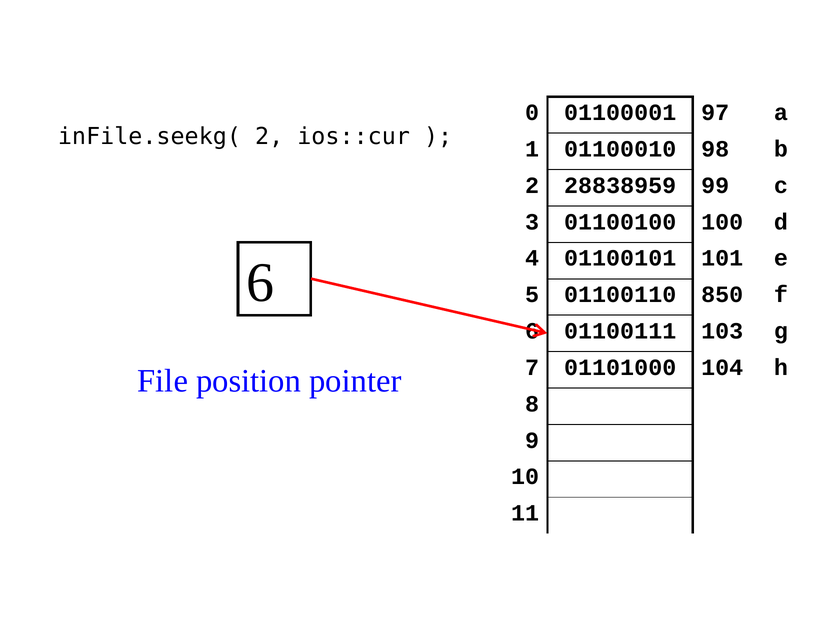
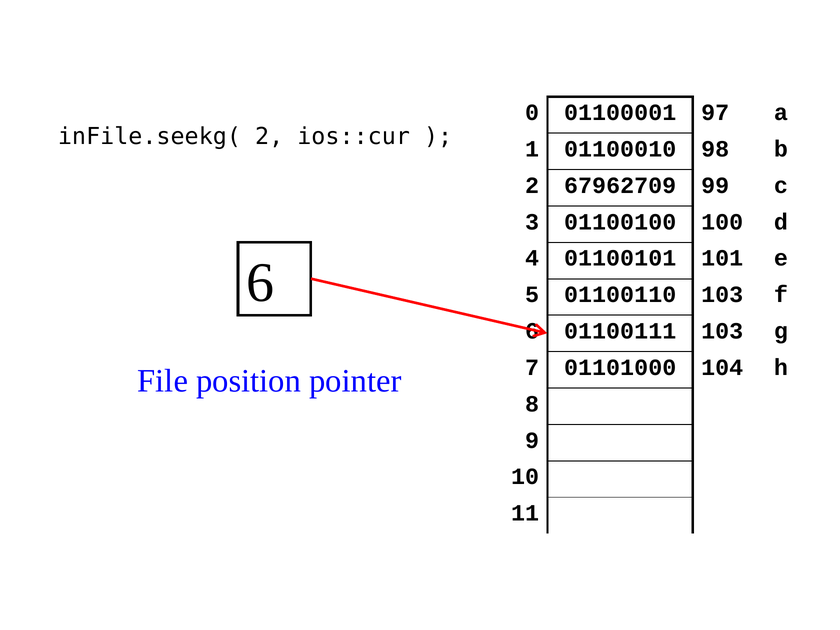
28838959: 28838959 -> 67962709 (620, 185)
01100110 850: 850 -> 103 (722, 295)
